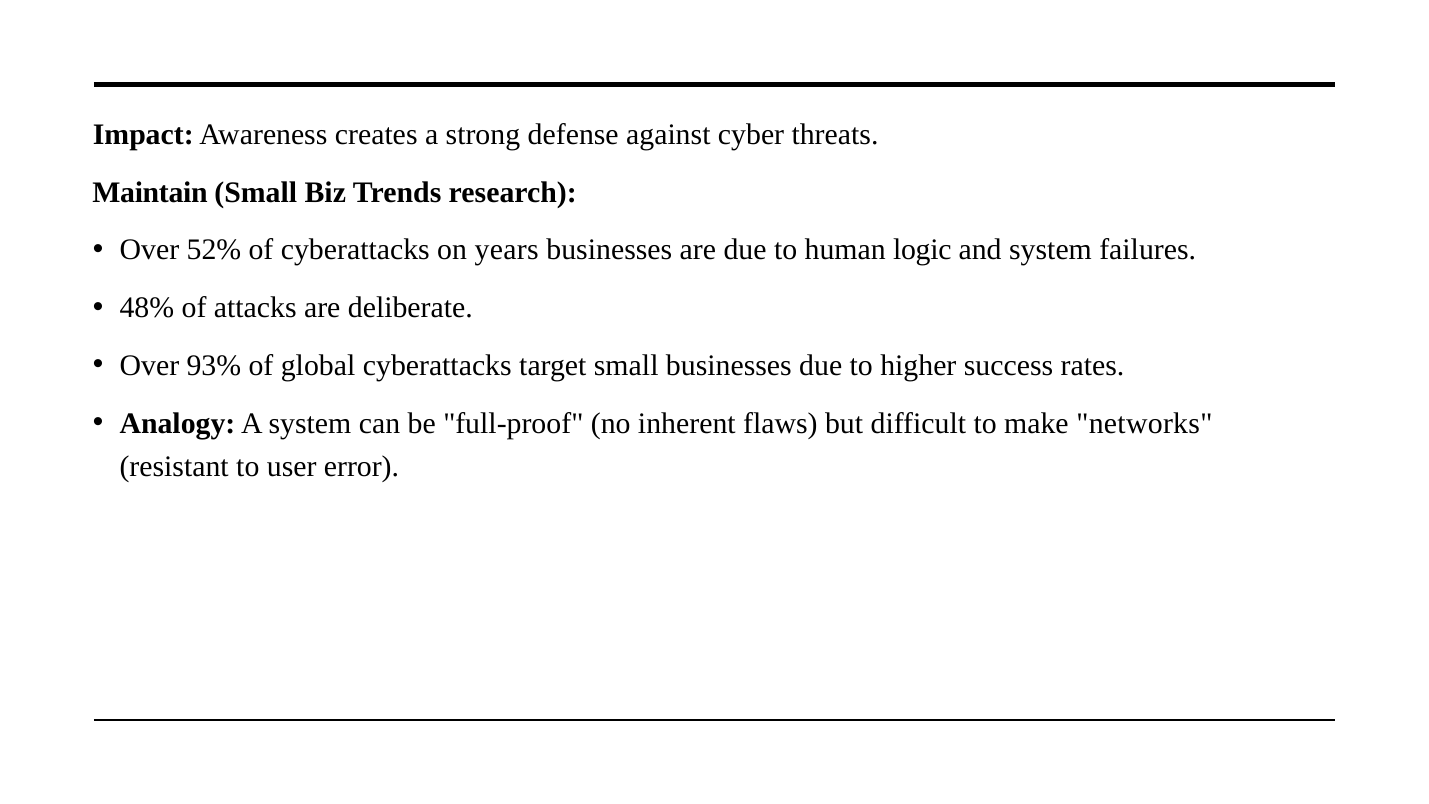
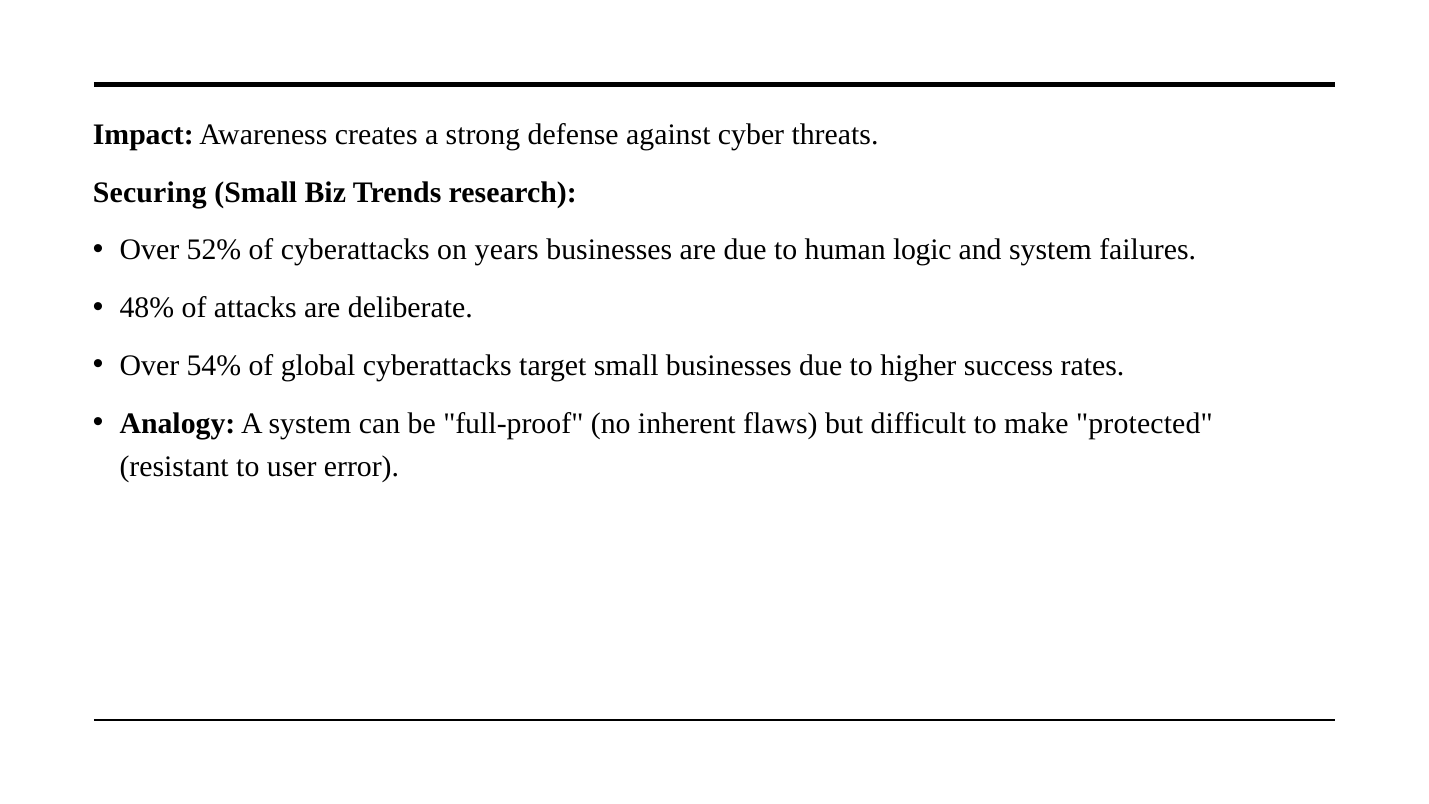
Maintain: Maintain -> Securing (150, 192)
93%: 93% -> 54% (214, 366)
networks: networks -> protected (1144, 423)
